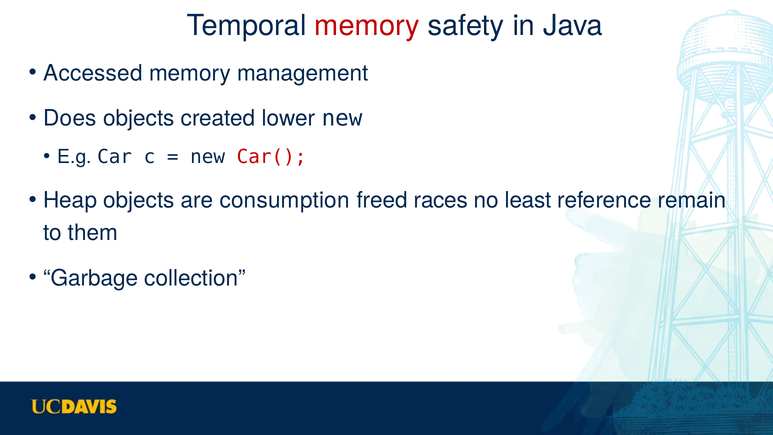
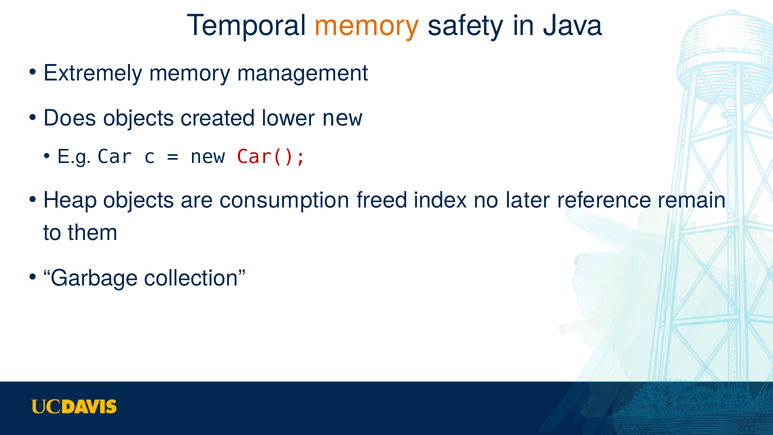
memory colour: red -> orange (367, 26)
Accessed: Accessed -> Extremely (93, 73)
races: races -> index (441, 200)
least: least -> later (528, 200)
